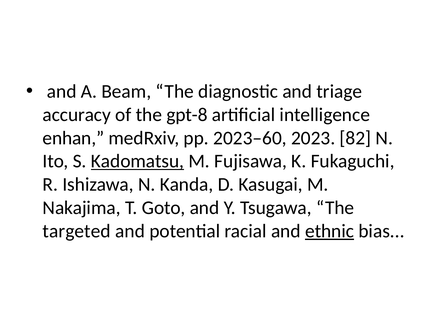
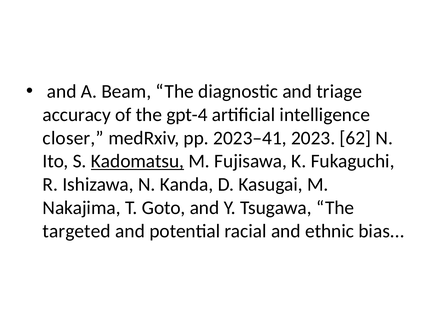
gpt-8: gpt-8 -> gpt-4 (187, 115)
enhan: enhan -> closer (73, 138)
2023–60: 2023–60 -> 2023–41 (250, 138)
82: 82 -> 62 (355, 138)
ethnic underline: present -> none (330, 231)
